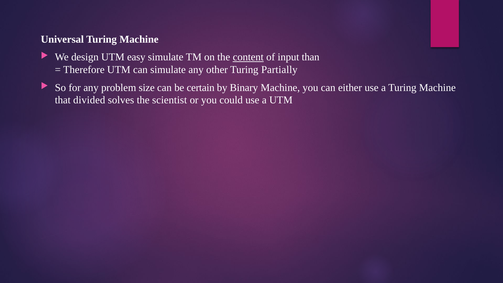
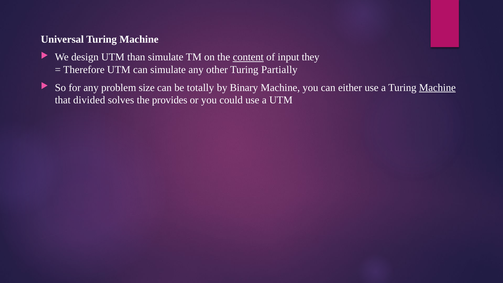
easy: easy -> than (136, 57)
than: than -> they (311, 57)
certain: certain -> totally (200, 88)
Machine underline: none -> present (437, 88)
scientist: scientist -> provides (170, 100)
